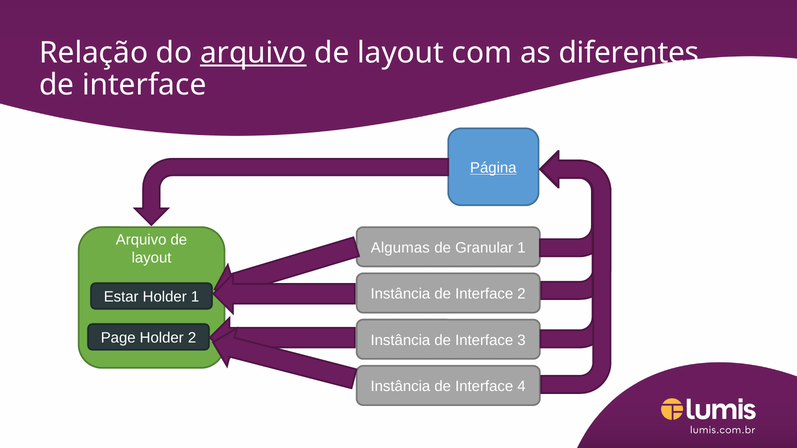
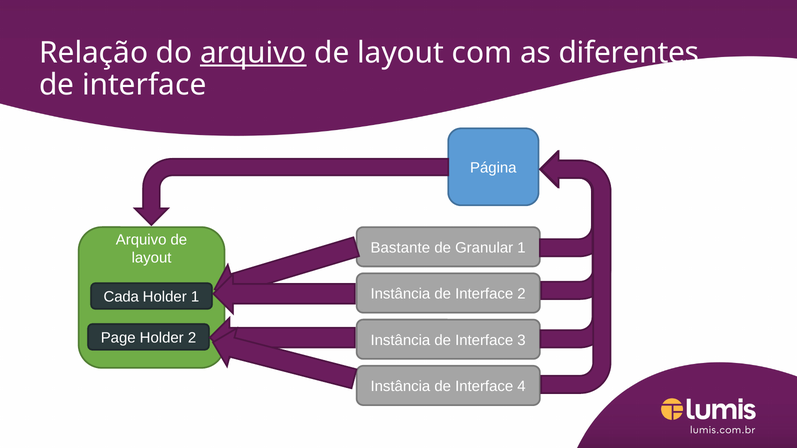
Página underline: present -> none (493, 168)
Algumas: Algumas -> Bastante (400, 248)
Estar: Estar -> Cada (121, 297)
